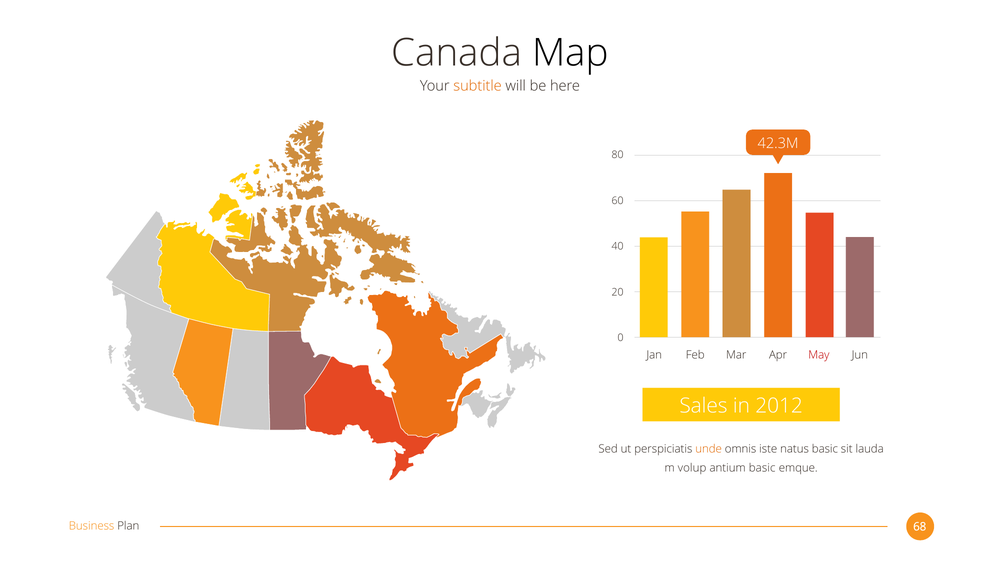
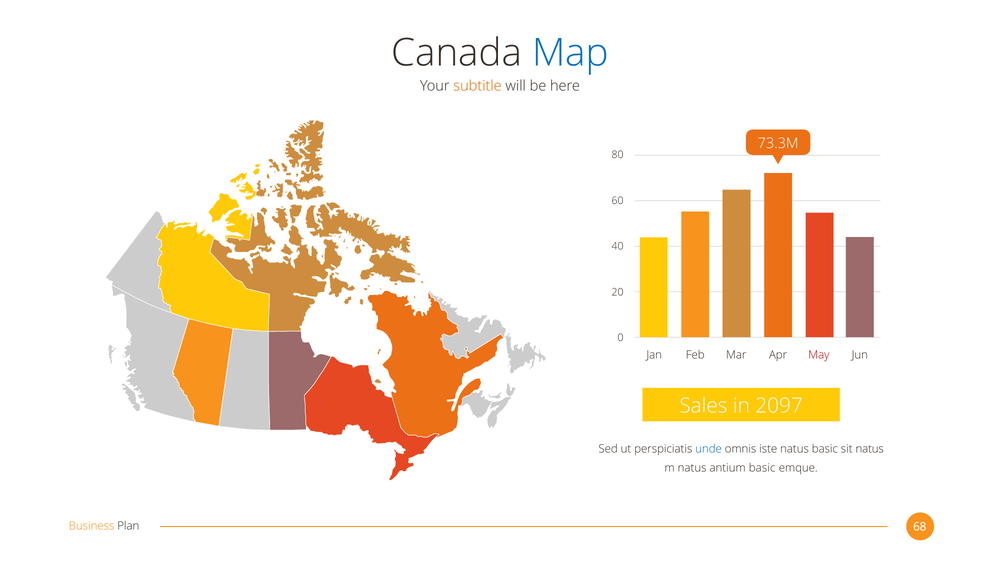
Map colour: black -> blue (570, 53)
42.3M: 42.3M -> 73.3M (778, 143)
2012: 2012 -> 2097 (779, 406)
unde colour: orange -> blue (709, 449)
sit lauda: lauda -> natus (870, 449)
m volup: volup -> natus (692, 468)
